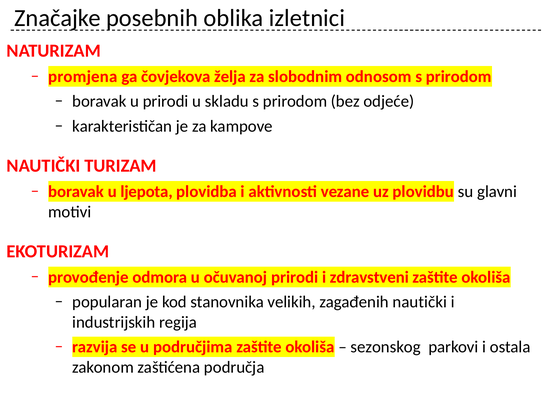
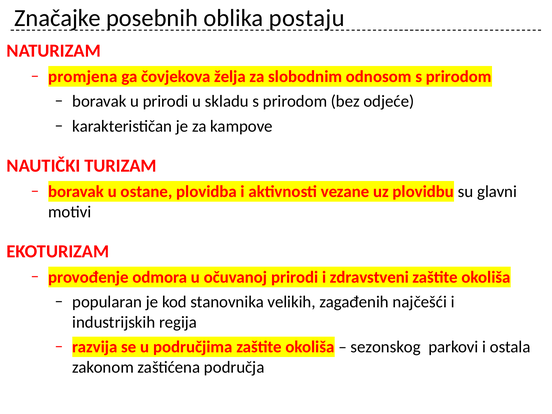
izletnici: izletnici -> postaju (307, 18)
ljepota: ljepota -> ostane (147, 192)
zagađenih nautički: nautički -> najčešći (420, 302)
